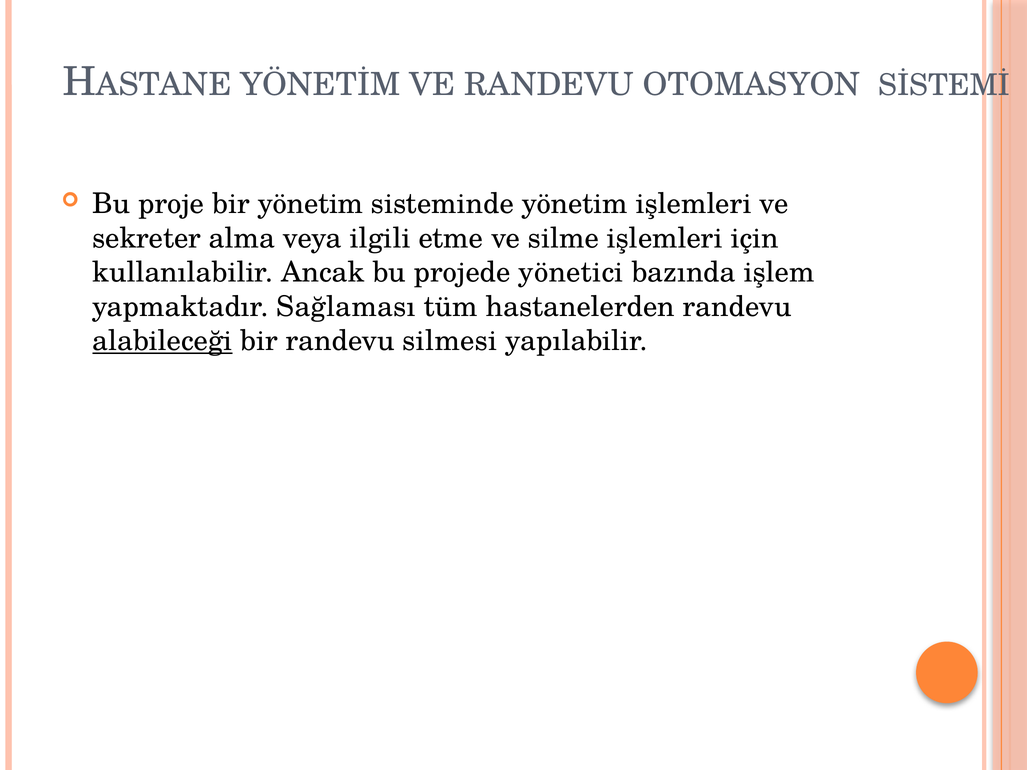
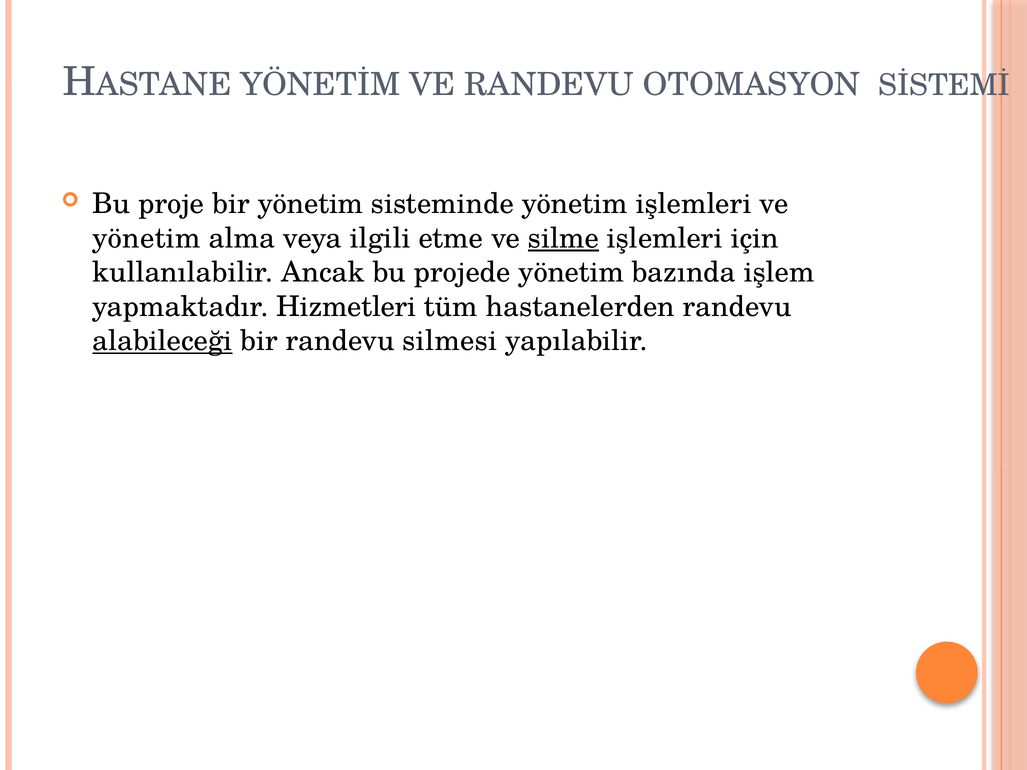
sekreter: sekreter -> yönetim (146, 238)
silme underline: none -> present (563, 238)
projede yönetici: yönetici -> yönetim (571, 273)
Sağlaması: Sağlaması -> Hizmetleri (346, 307)
